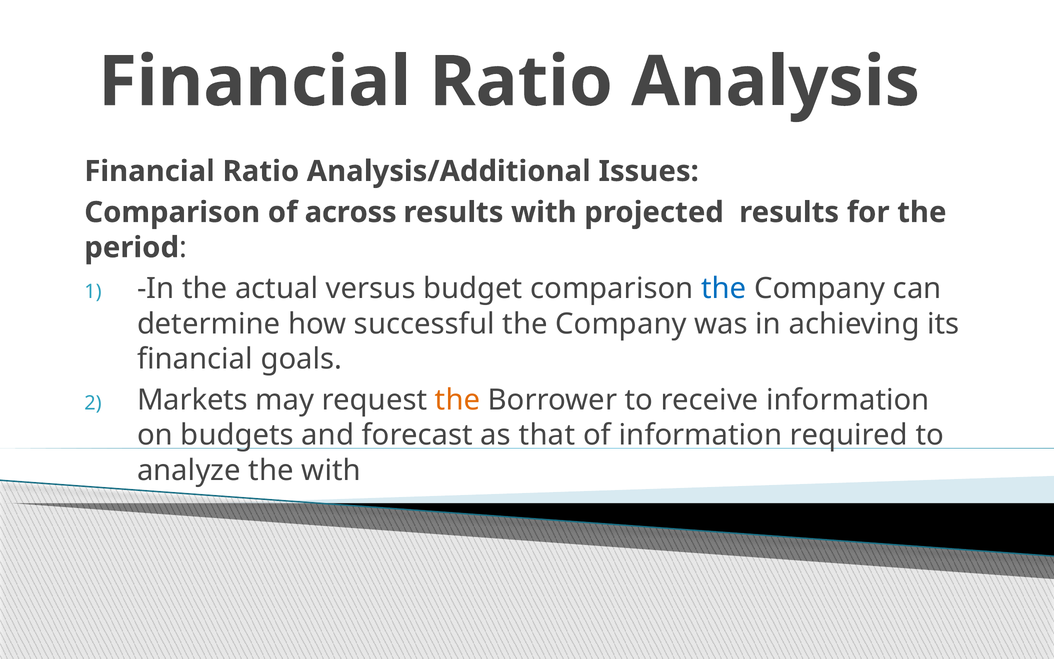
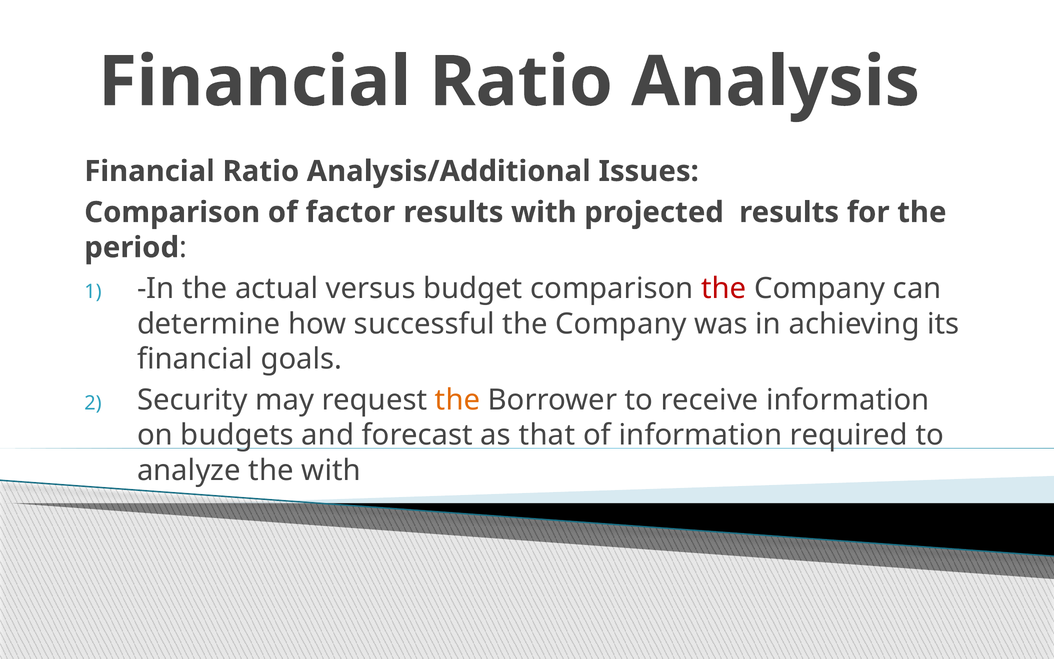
across: across -> factor (350, 212)
the colour: blue -> red (724, 289)
Markets: Markets -> Security (192, 400)
